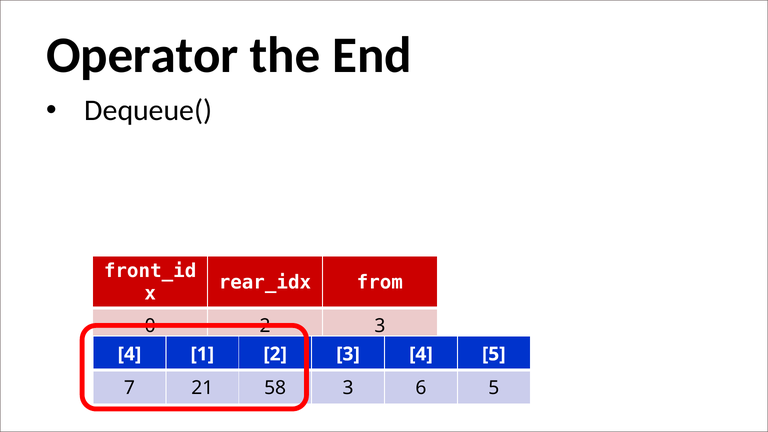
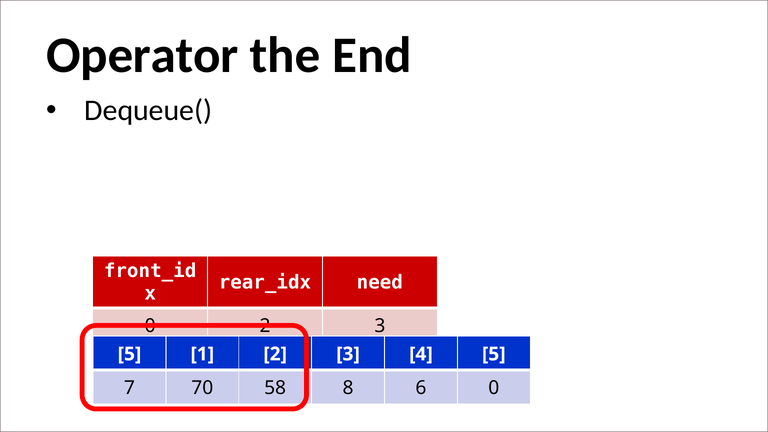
from: from -> need (380, 282)
4: 4 -> 5 (129, 354)
21: 21 -> 70 (202, 388)
58 3: 3 -> 8 (348, 388)
6 5: 5 -> 0 (494, 388)
